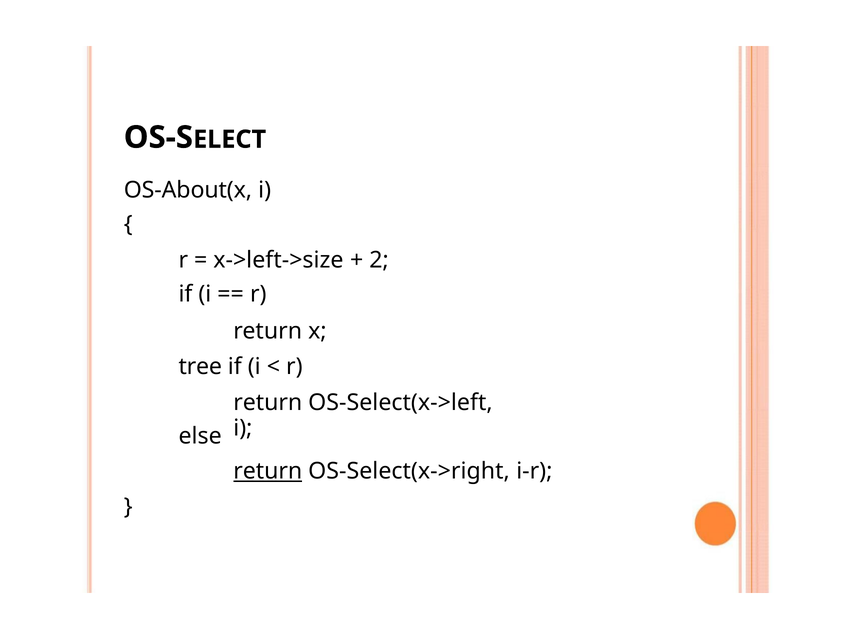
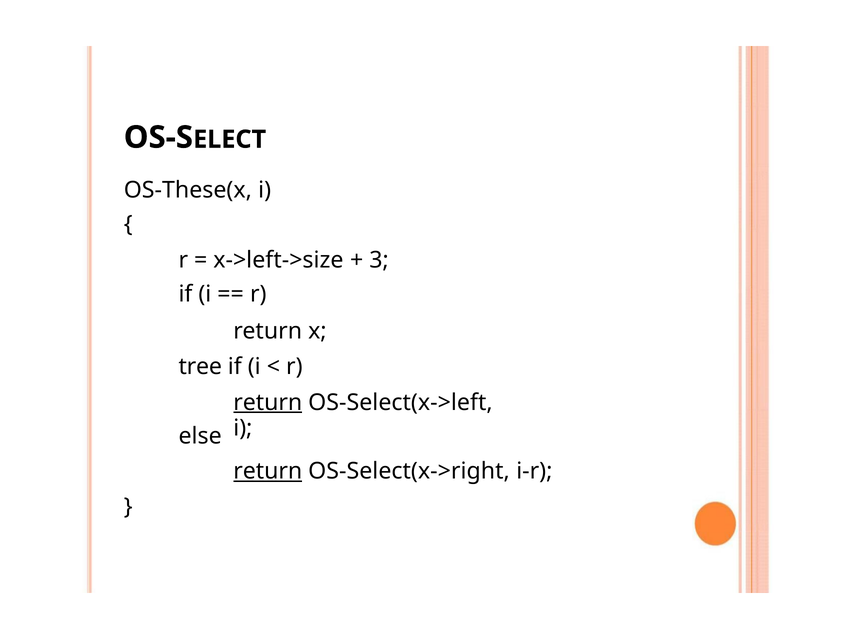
OS-About(x: OS-About(x -> OS-These(x (188, 190)
2: 2 -> 3 (379, 260)
return underline: none -> present (268, 402)
